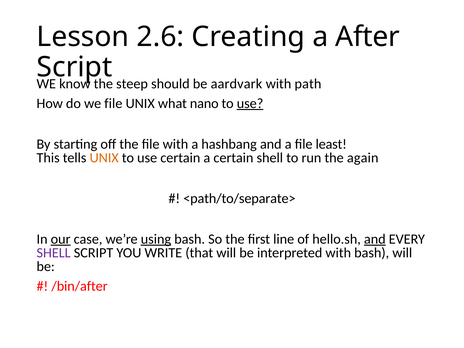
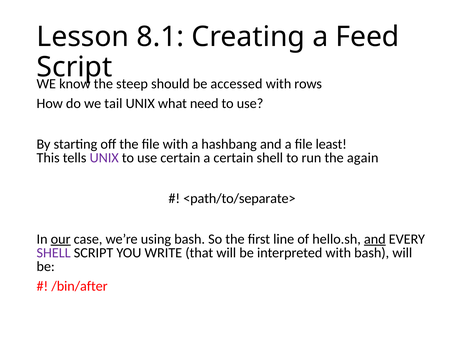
2.6: 2.6 -> 8.1 (160, 37)
After: After -> Feed (367, 37)
aardvark: aardvark -> accessed (236, 84)
path: path -> rows (308, 84)
we file: file -> tail (113, 103)
nano: nano -> need (204, 103)
use underline: present -> none (250, 103)
UNIX colour: orange -> purple (104, 158)
using underline: present -> none (156, 239)
